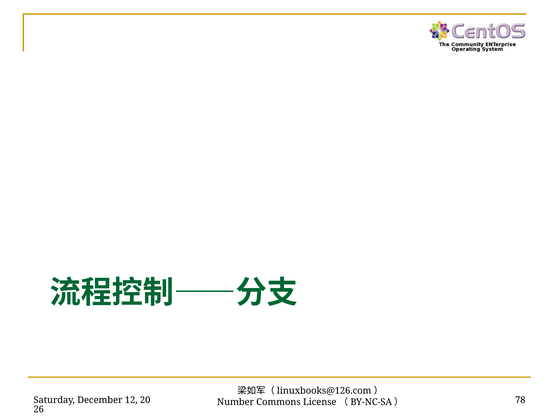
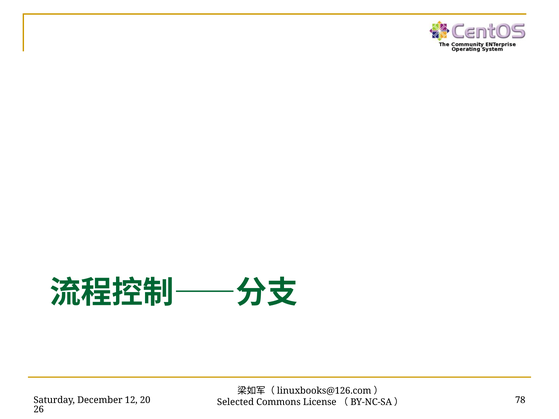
Number: Number -> Selected (235, 402)
